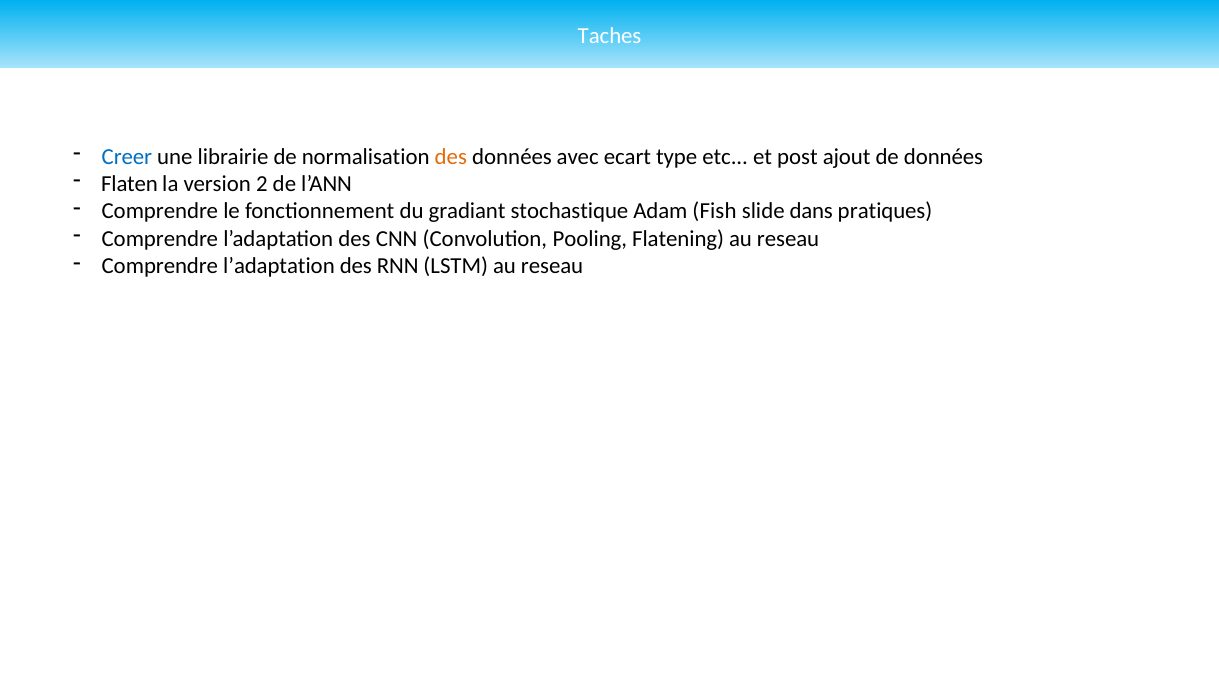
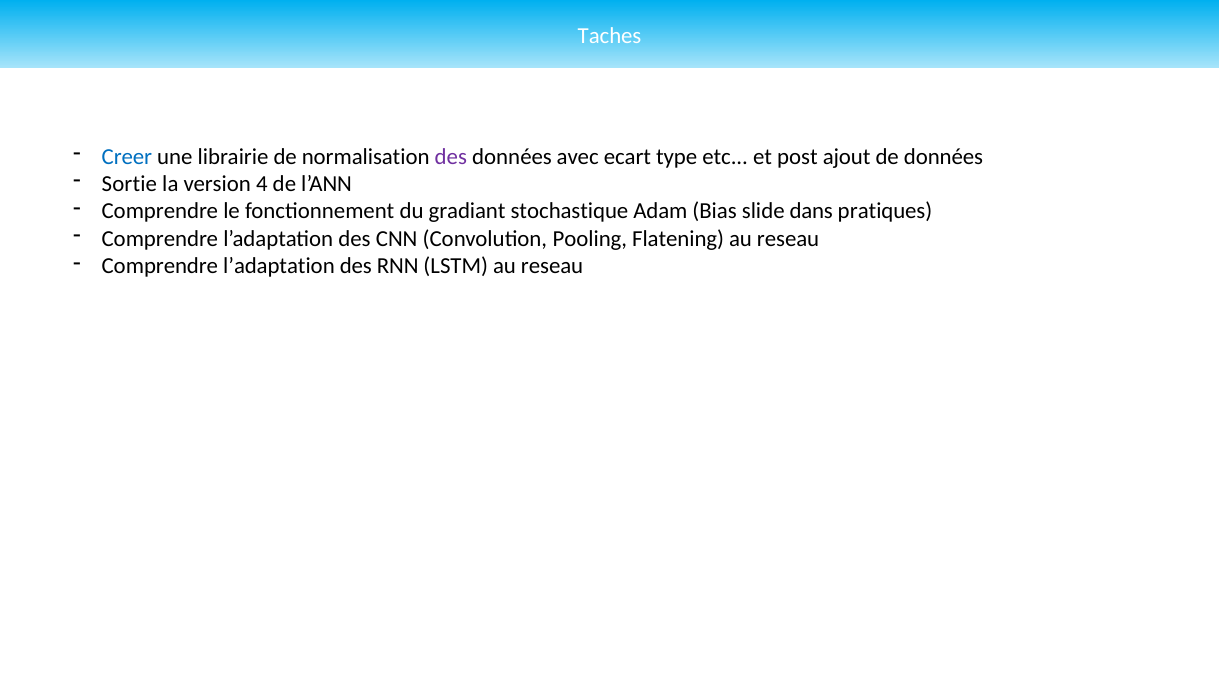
des colour: orange -> purple (451, 156)
Flaten: Flaten -> Sortie (129, 184)
2: 2 -> 4 (262, 184)
Fish: Fish -> Bias (715, 211)
